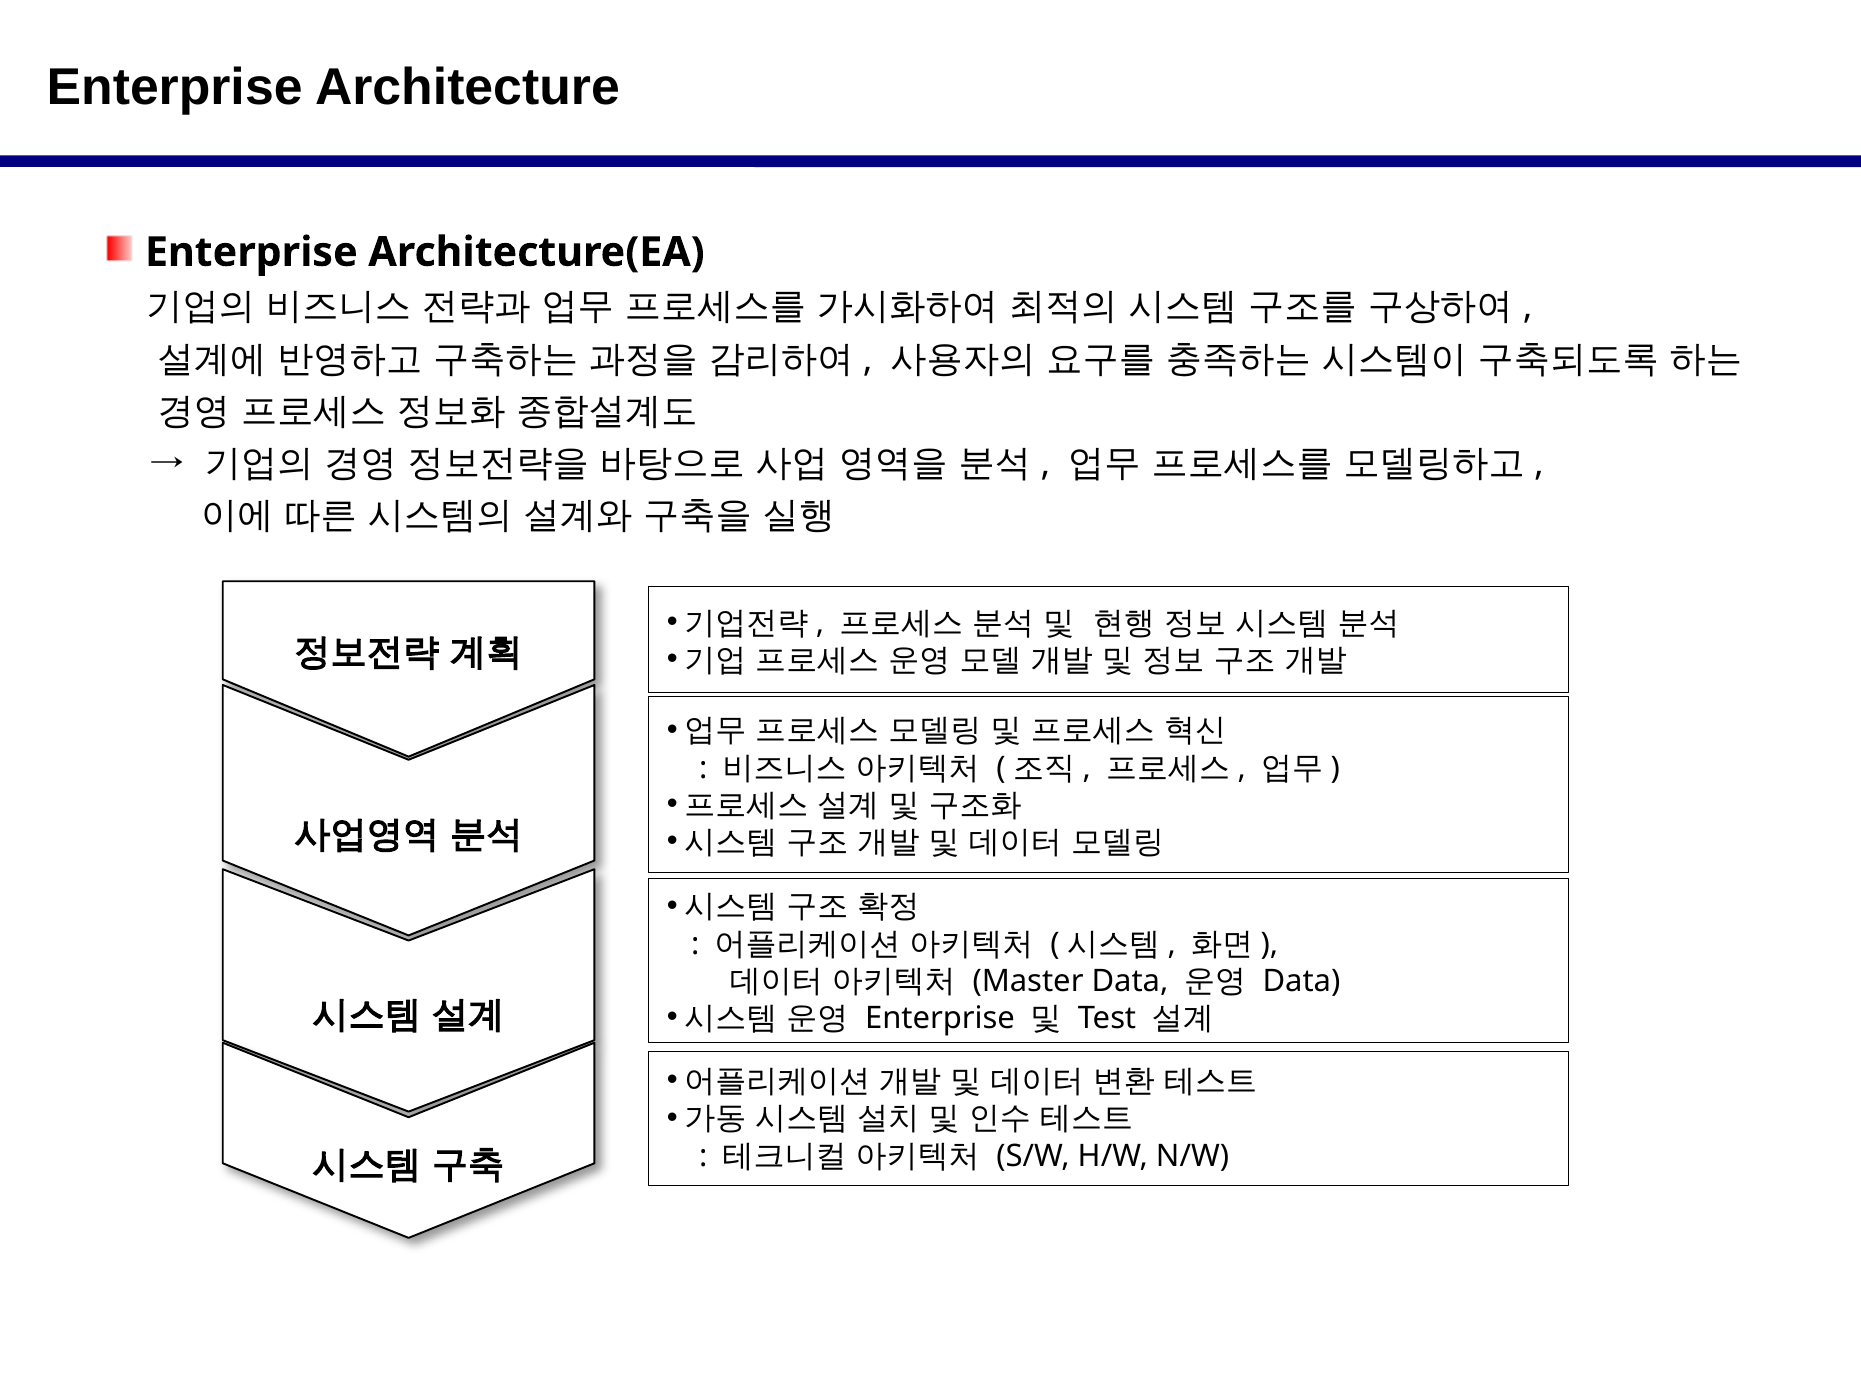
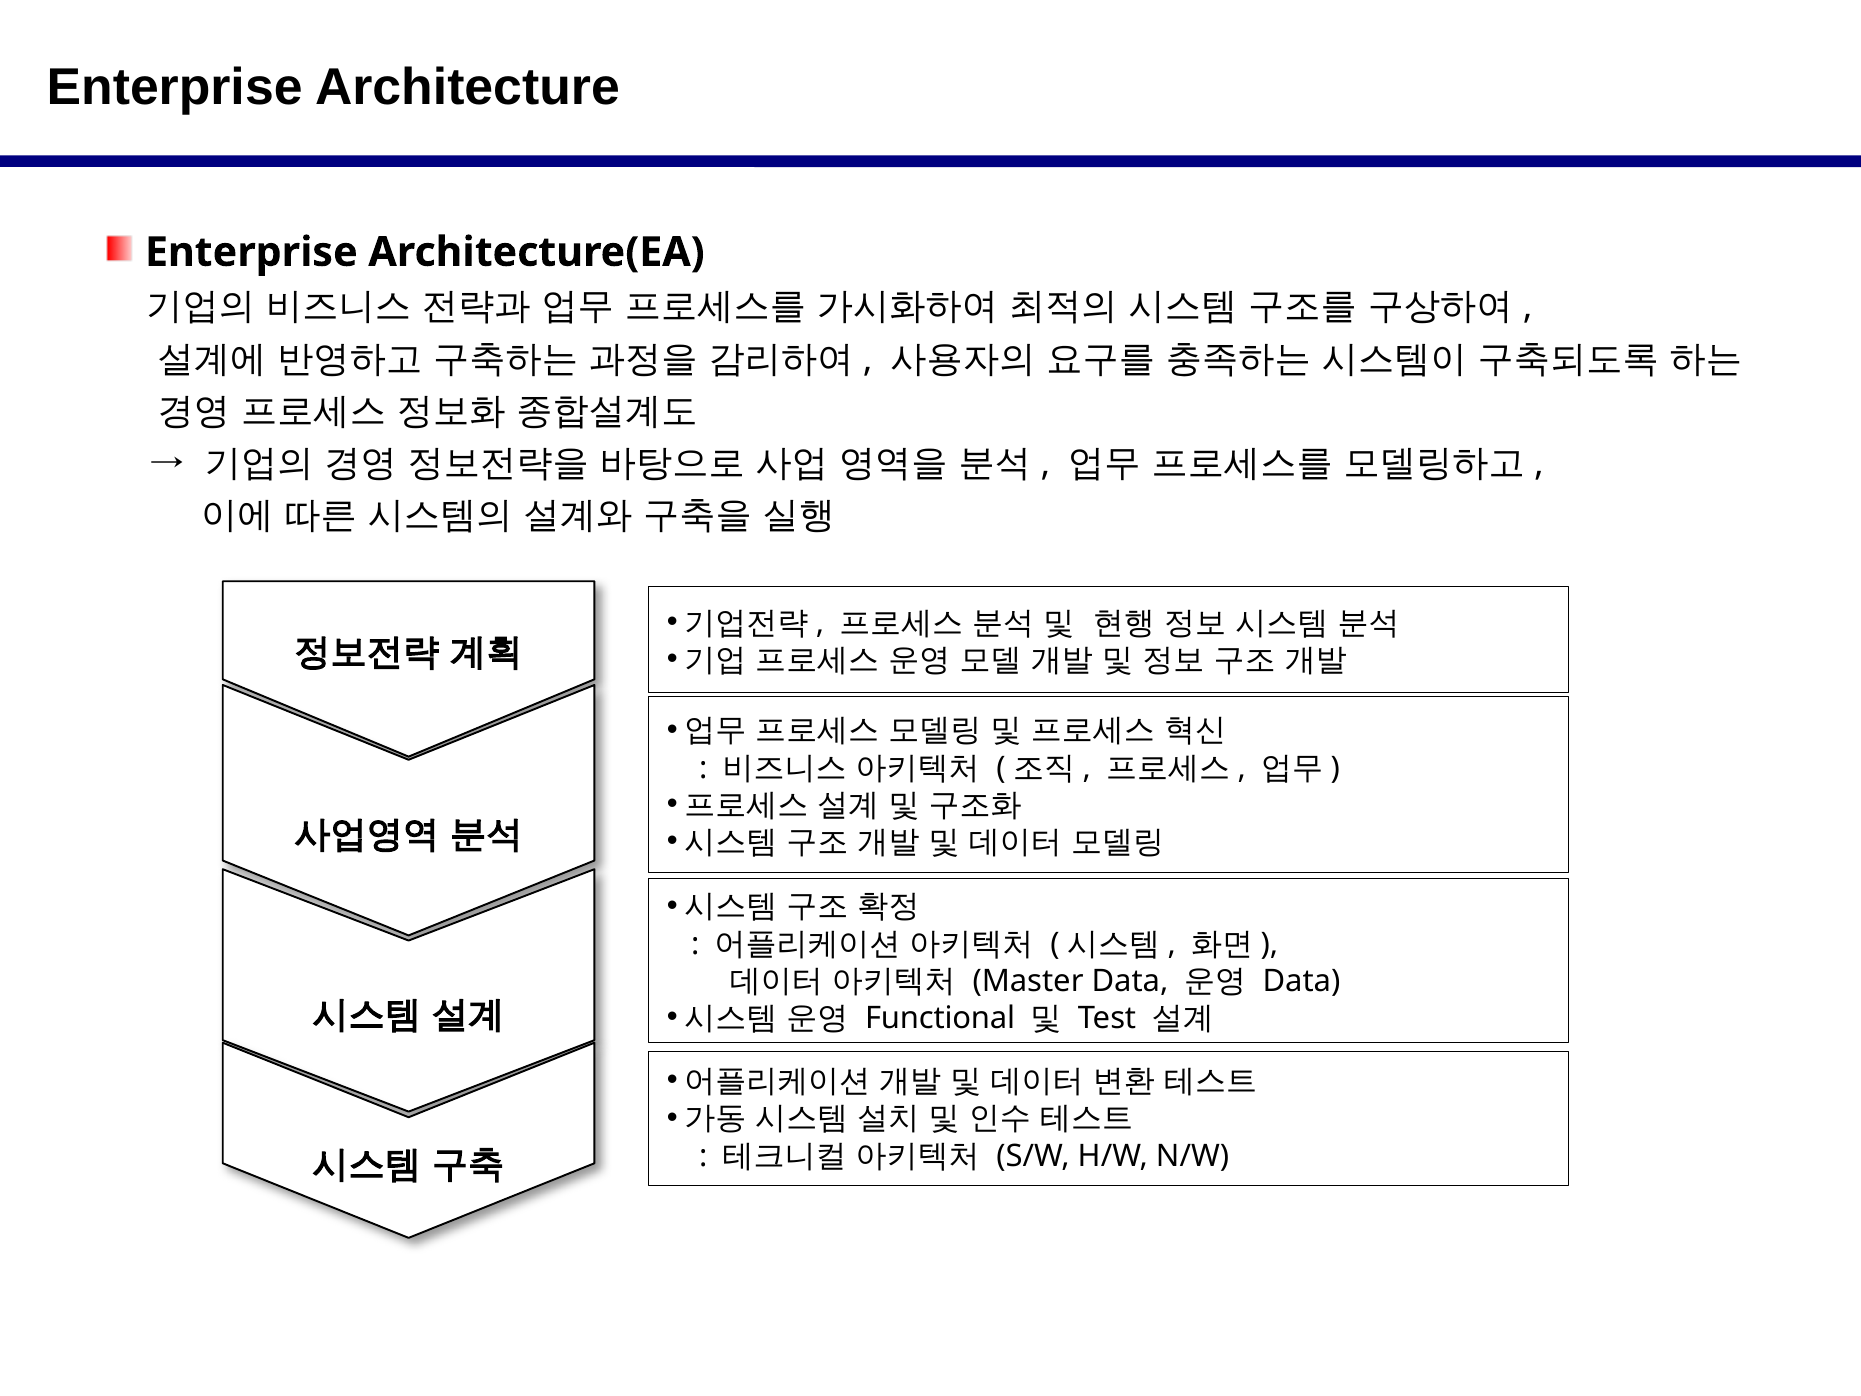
Enterprise: Enterprise -> Functional (940, 1018)
